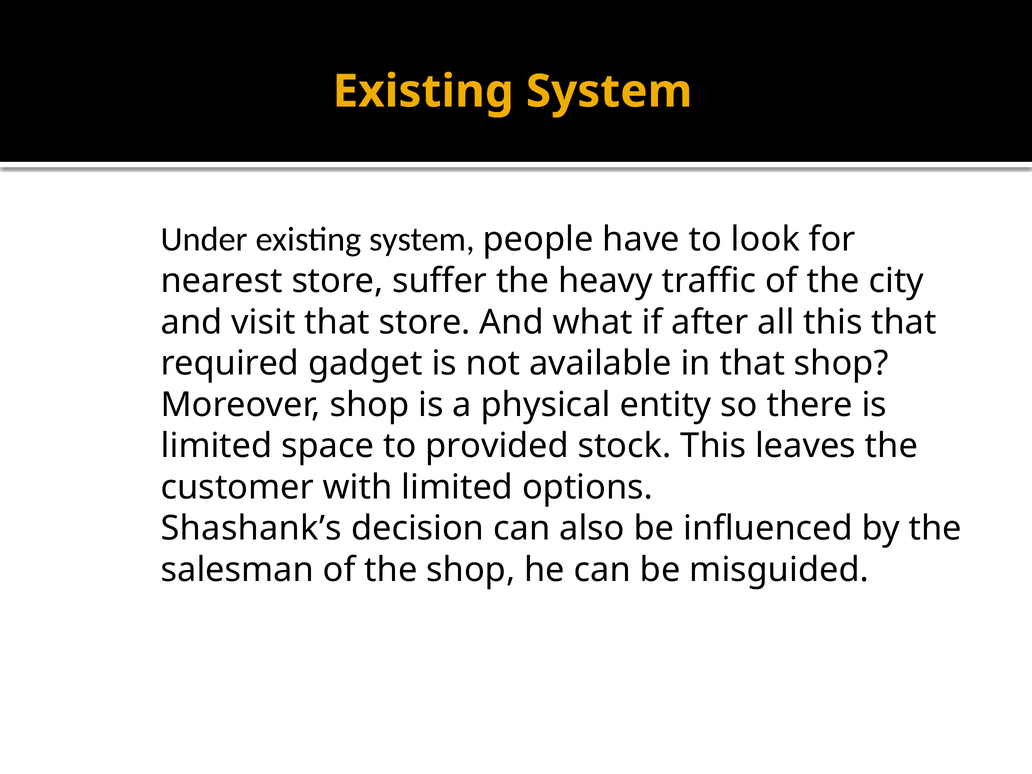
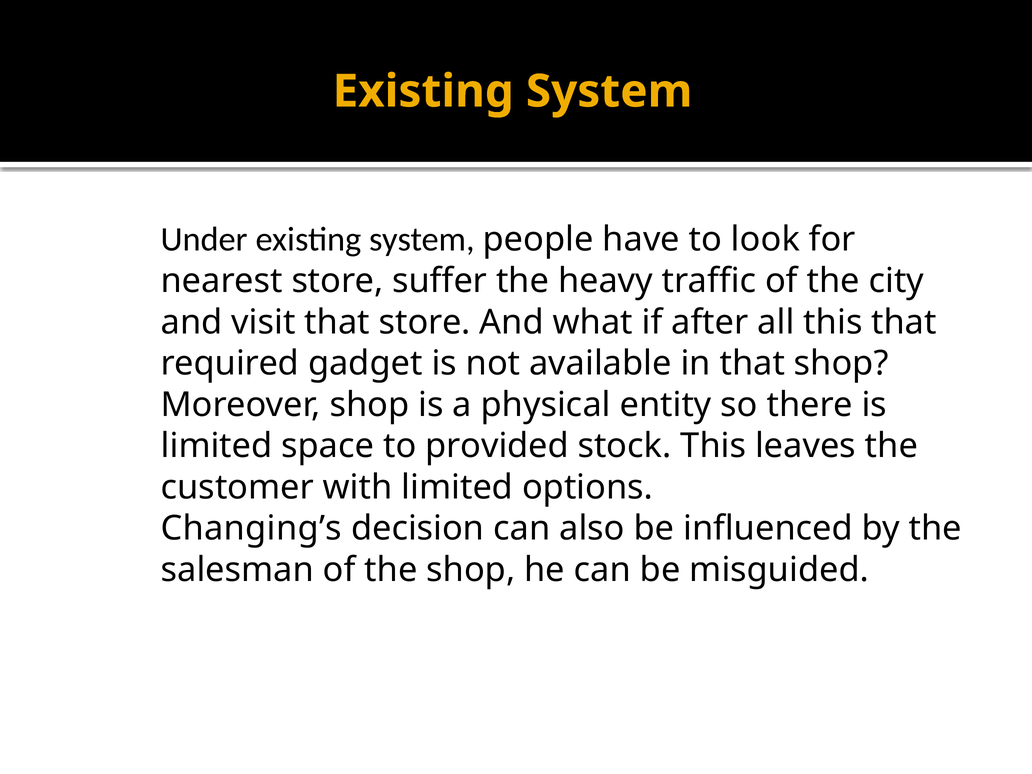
Shashank’s: Shashank’s -> Changing’s (251, 529)
